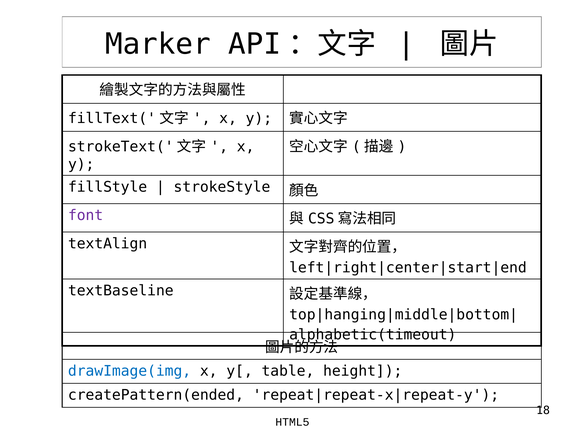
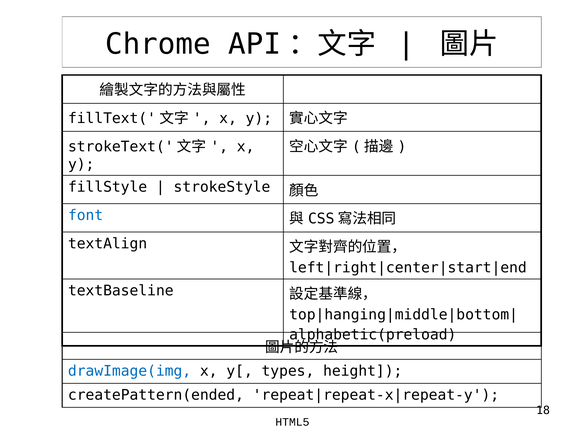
Marker: Marker -> Chrome (158, 44)
font colour: purple -> blue (86, 215)
alphabetic(timeout: alphabetic(timeout -> alphabetic(preload (373, 334)
table: table -> types (288, 371)
